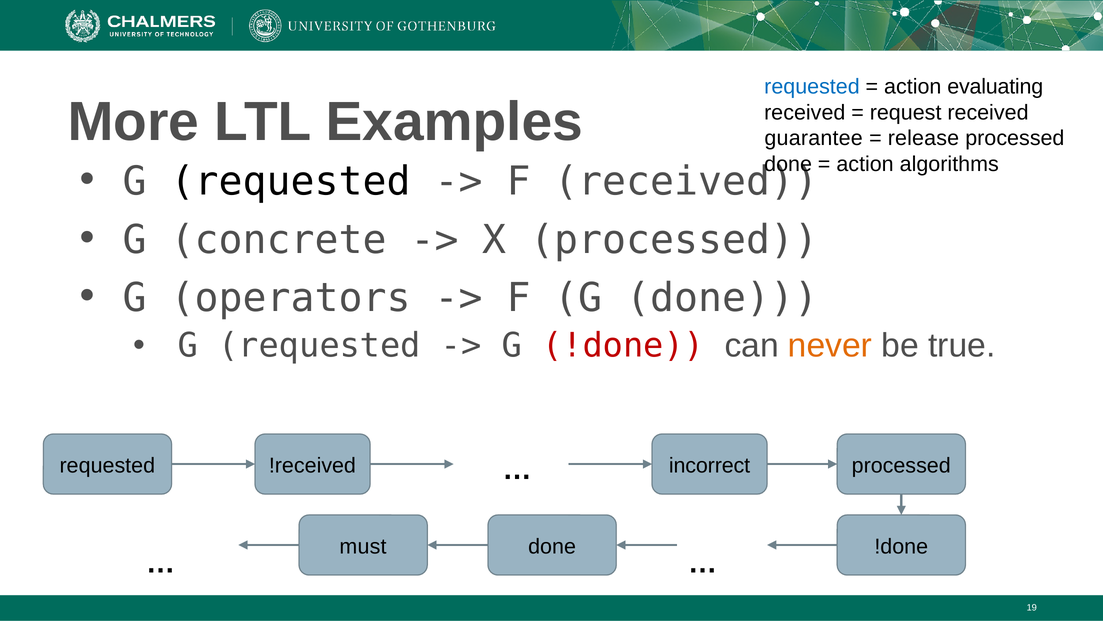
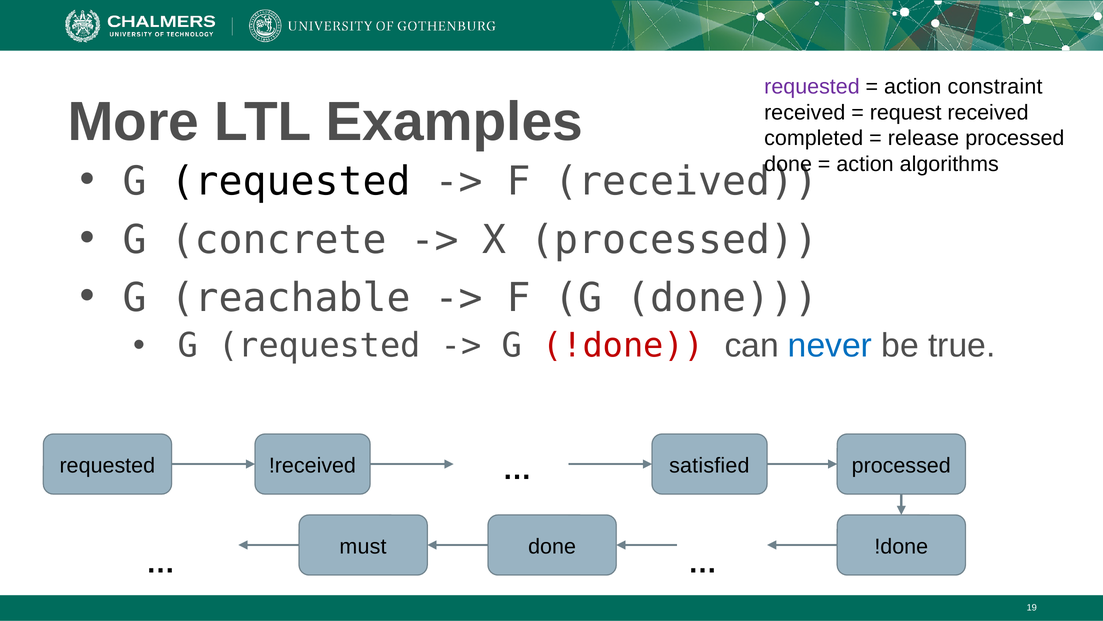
requested colour: blue -> purple (812, 87)
evaluating: evaluating -> constraint (995, 87)
guarantee: guarantee -> completed (814, 138)
operators: operators -> reachable (291, 298)
never colour: orange -> blue (830, 345)
incorrect: incorrect -> satisfied (709, 465)
